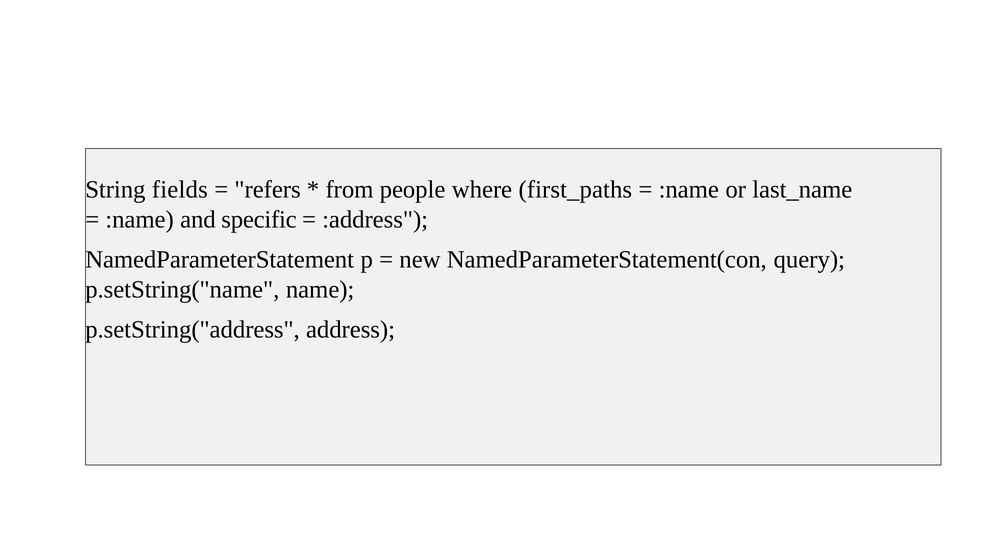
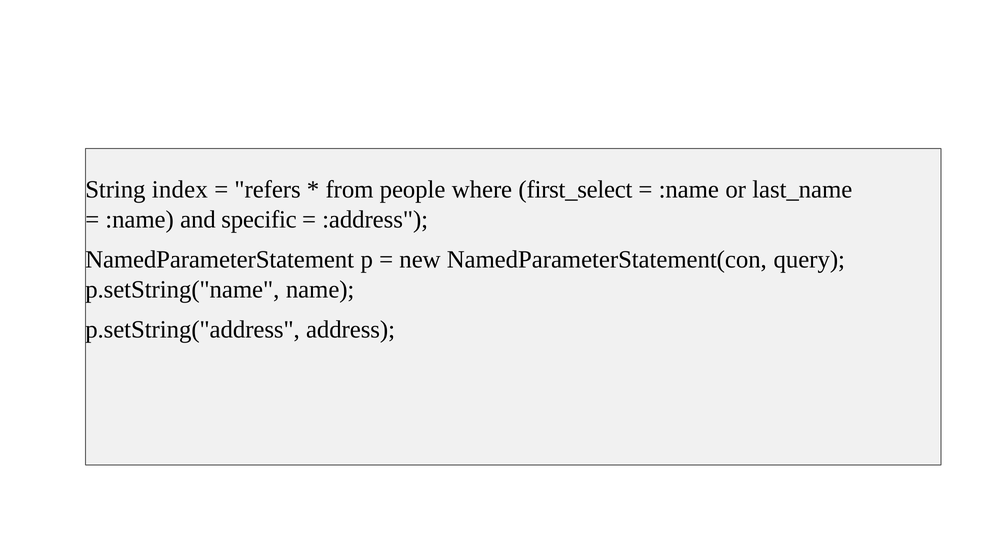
fields: fields -> index (180, 190)
first_paths: first_paths -> first_select (575, 190)
